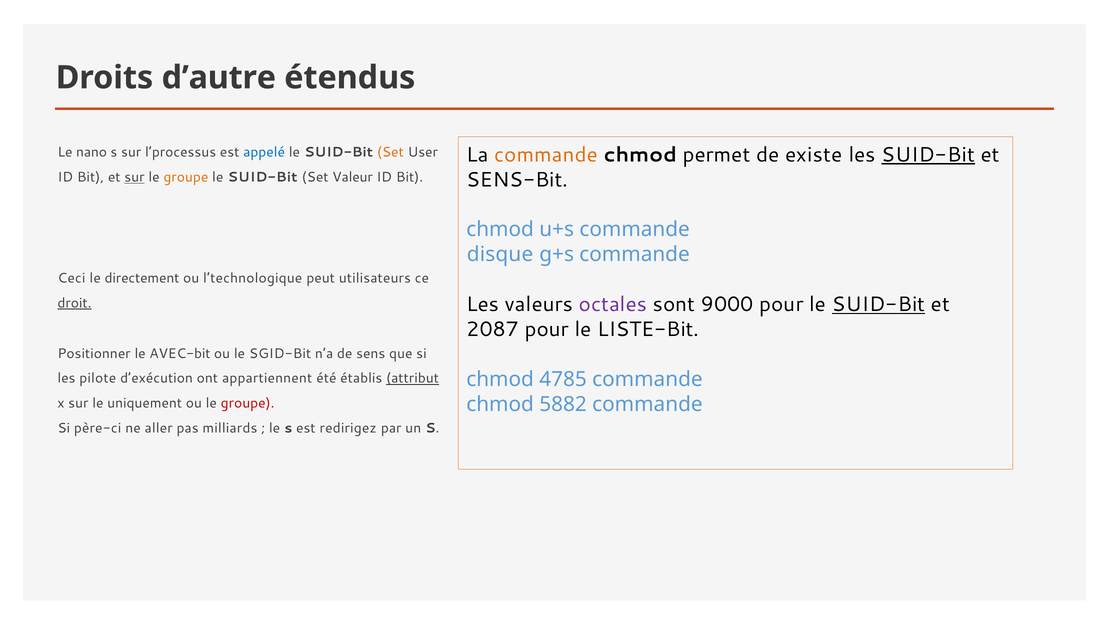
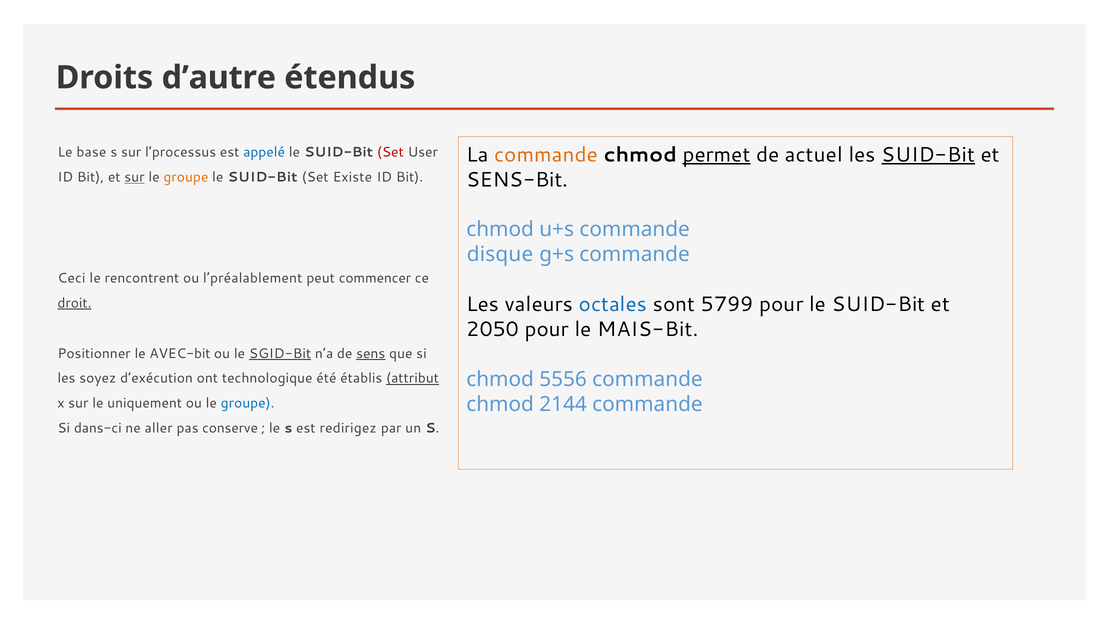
permet underline: none -> present (717, 155)
existe: existe -> actuel (814, 155)
nano: nano -> base (91, 152)
Set colour: orange -> red (390, 152)
Valeur: Valeur -> Existe (352, 177)
directement: directement -> rencontrent (142, 278)
l’technologique: l’technologique -> l’préalablement (253, 278)
utilisateurs: utilisateurs -> commencer (375, 278)
octales colour: purple -> blue (613, 304)
9000: 9000 -> 5799 (727, 304)
SUID-Bit underline: present -> none (878, 304)
2087: 2087 -> 2050 (493, 329)
LISTE-Bit: LISTE-Bit -> MAIS-Bit (648, 329)
SGID-Bit underline: none -> present (280, 353)
sens underline: none -> present (371, 353)
pilote: pilote -> soyez (98, 378)
appartiennent: appartiennent -> technologique (267, 378)
4785: 4785 -> 5556 (563, 379)
groupe colour: red -> blue (248, 403)
5882: 5882 -> 2144 (563, 404)
père-ci: père-ci -> dans-ci (98, 428)
milliards: milliards -> conserve (230, 428)
